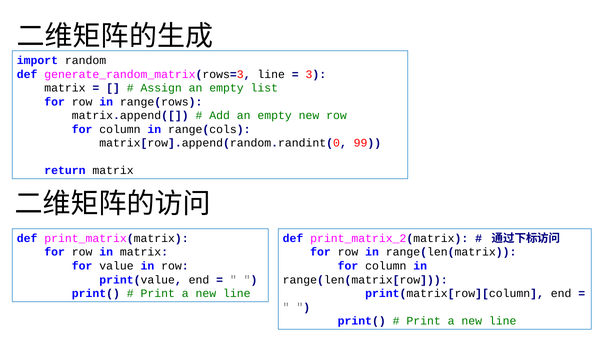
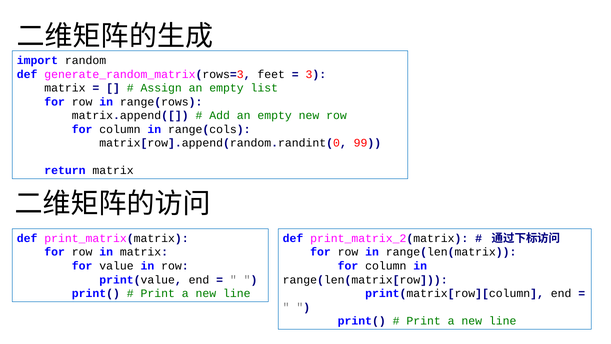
generate_random_matrix(rows=3 line: line -> feet (271, 74)
